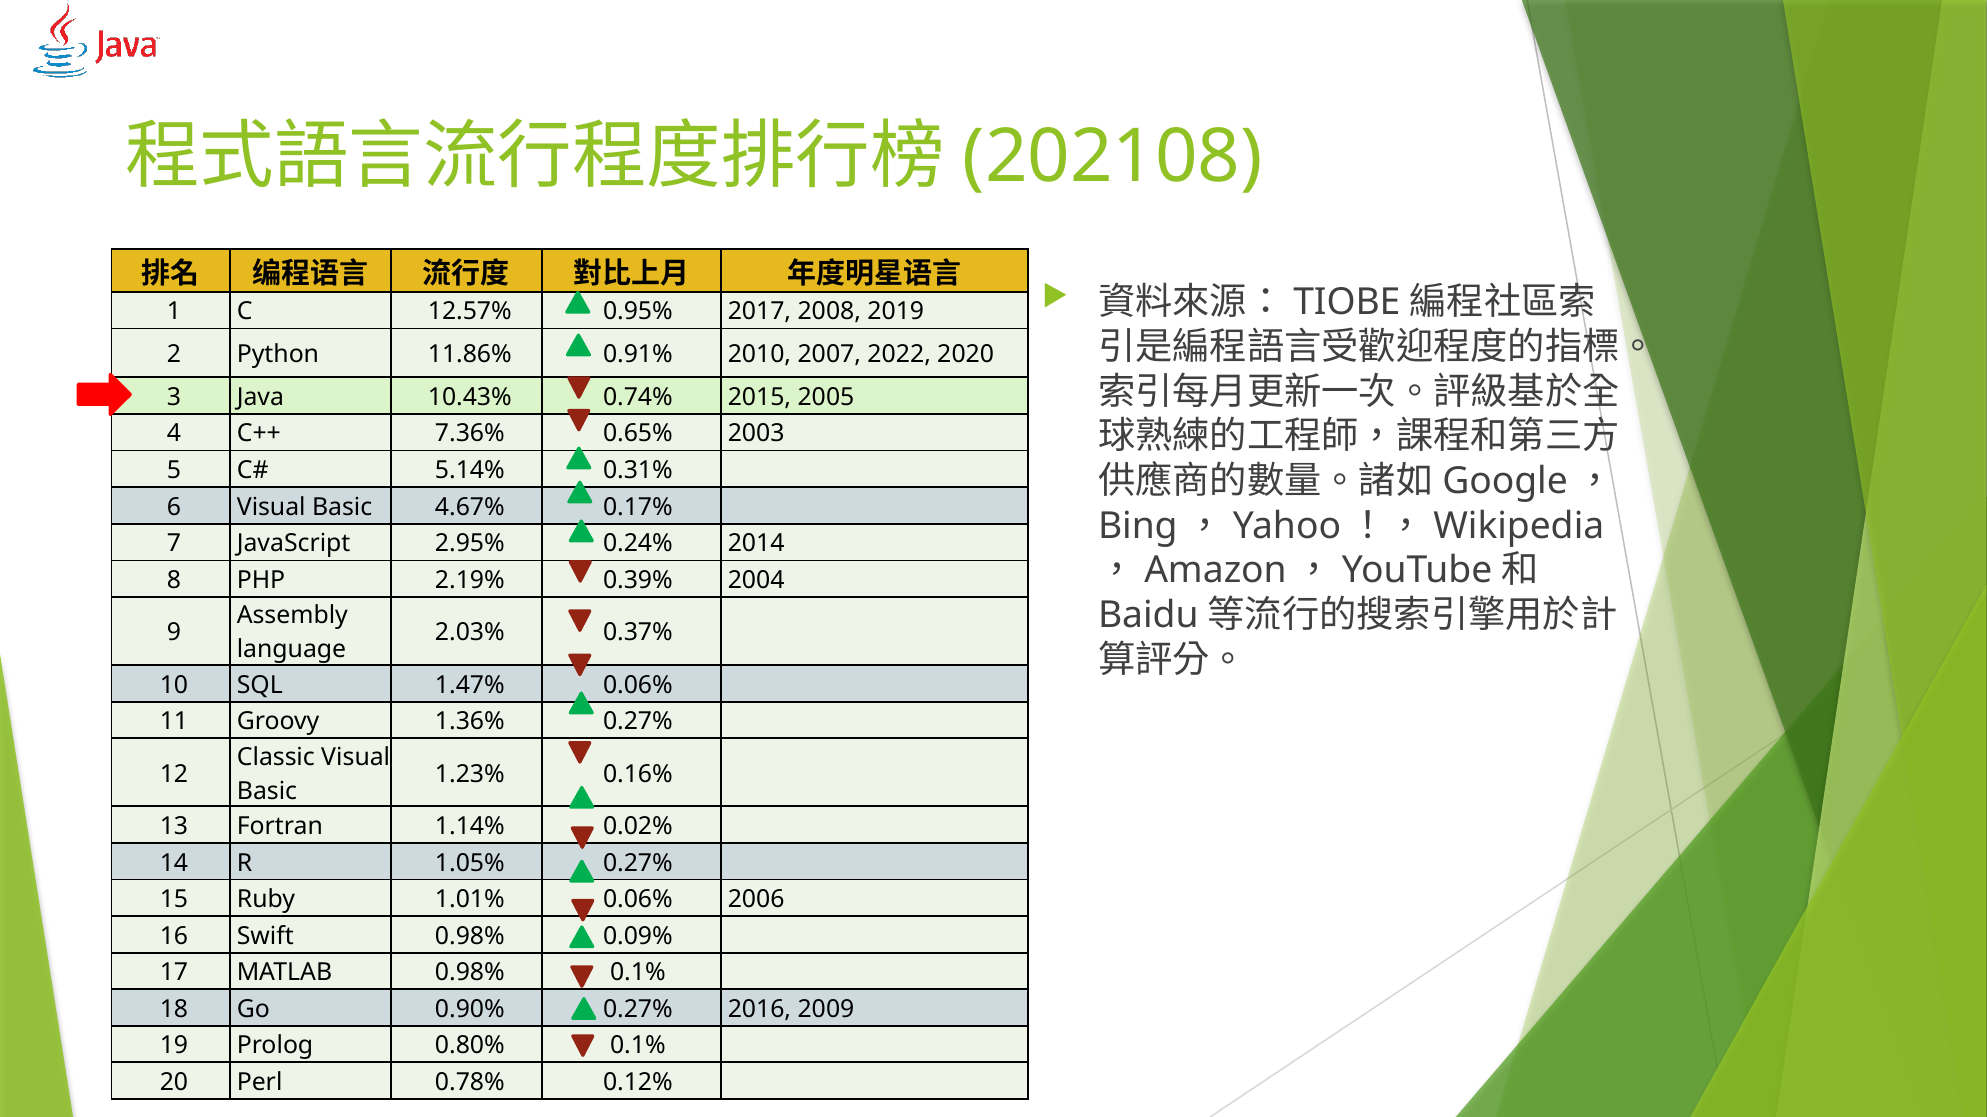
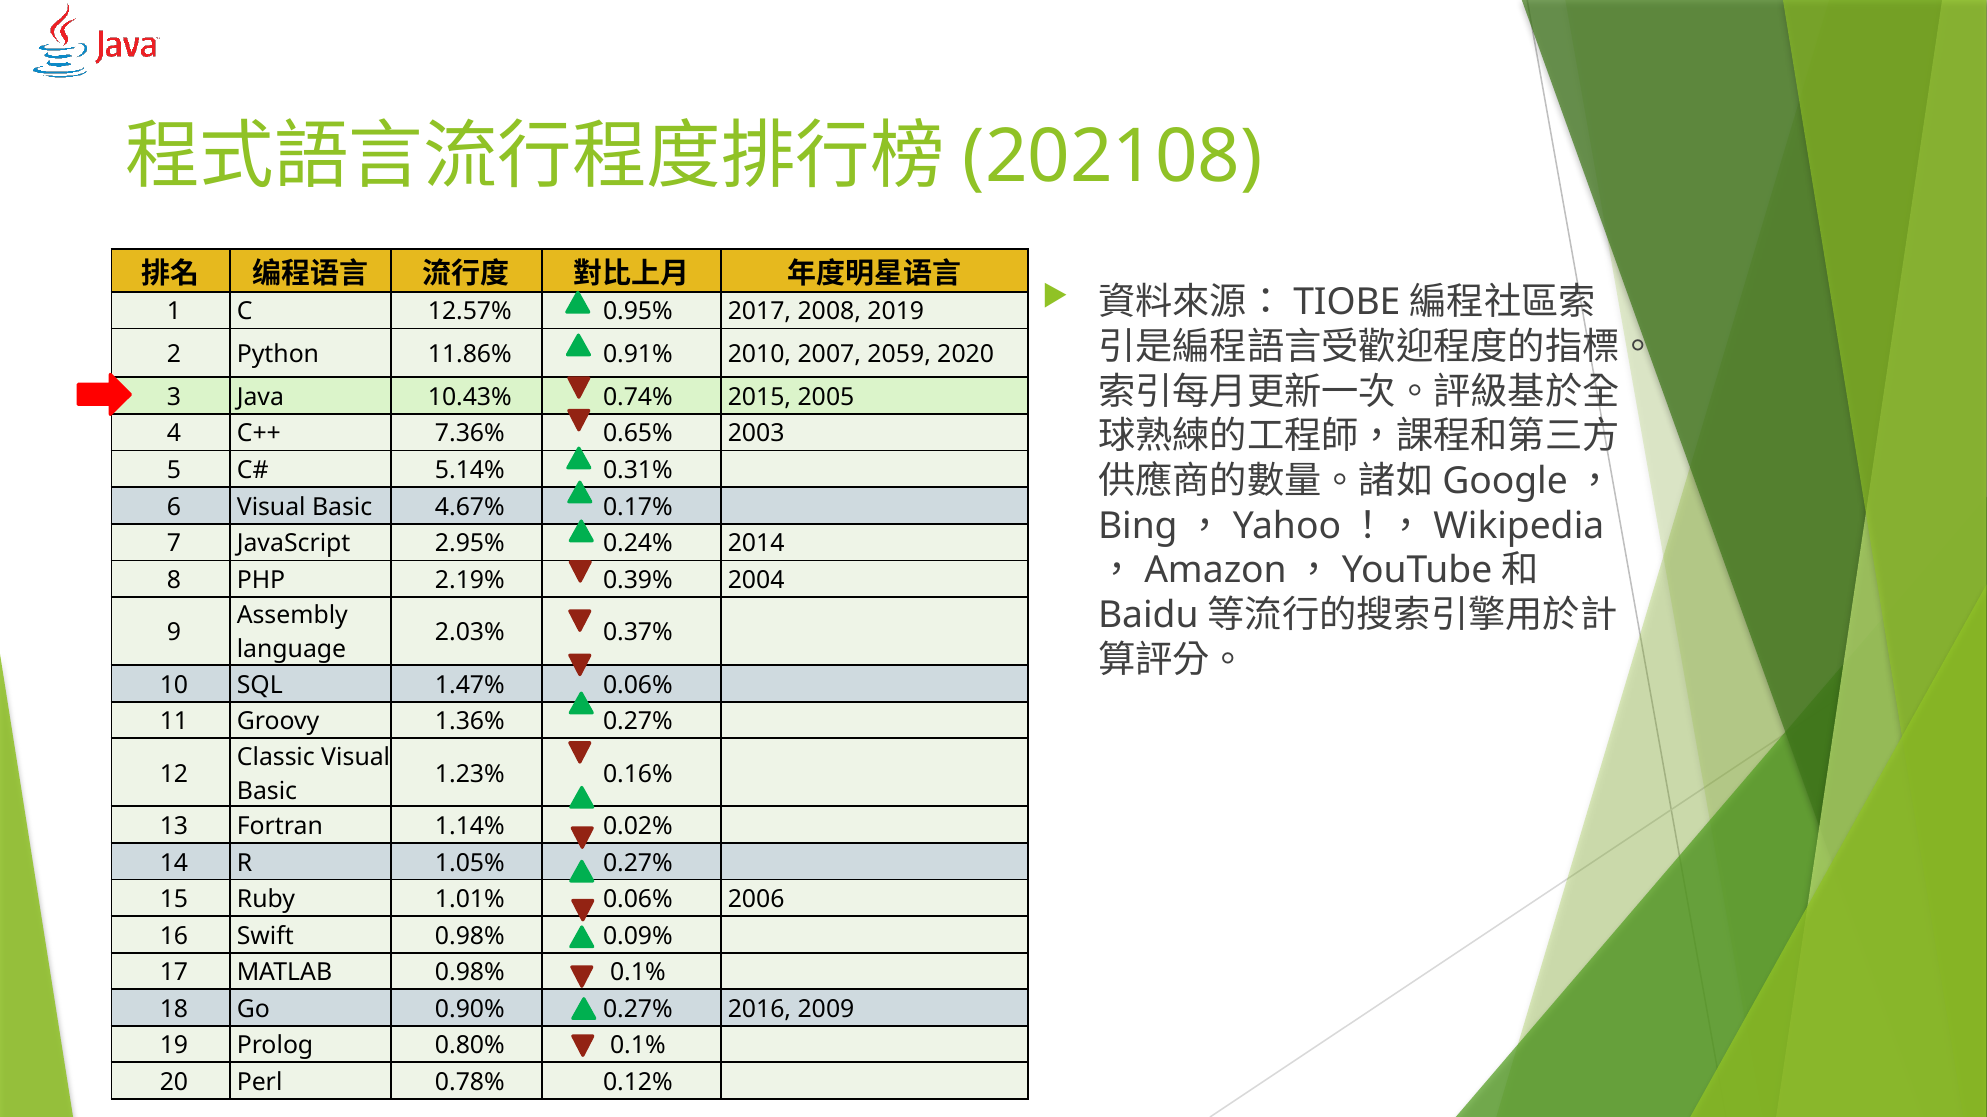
2022: 2022 -> 2059 (899, 355)
